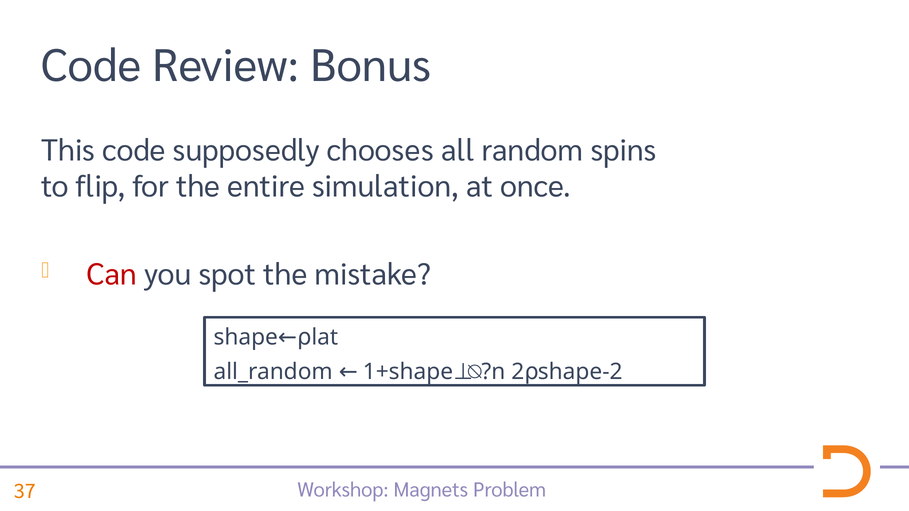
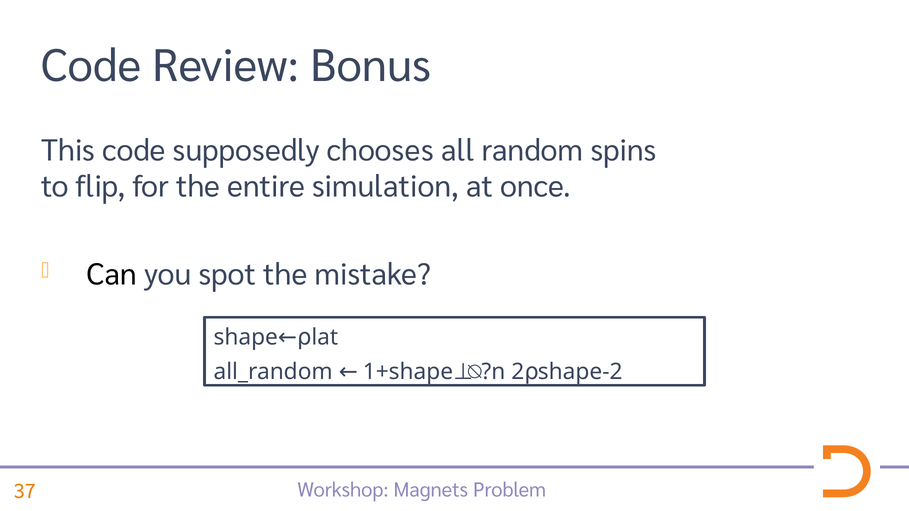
Can colour: red -> black (112, 275)
